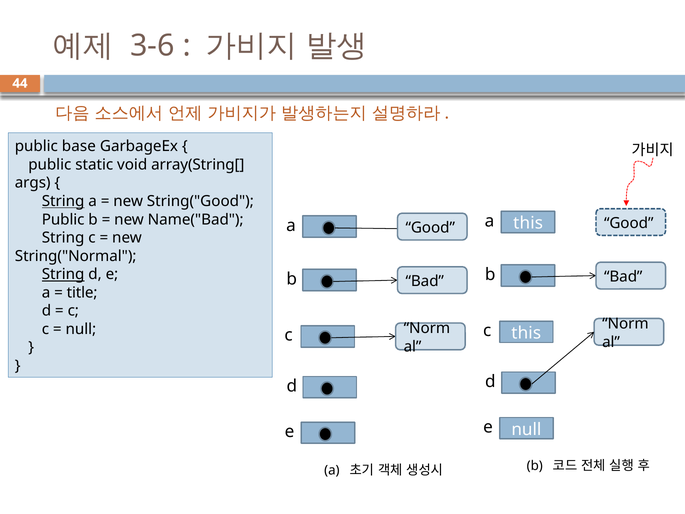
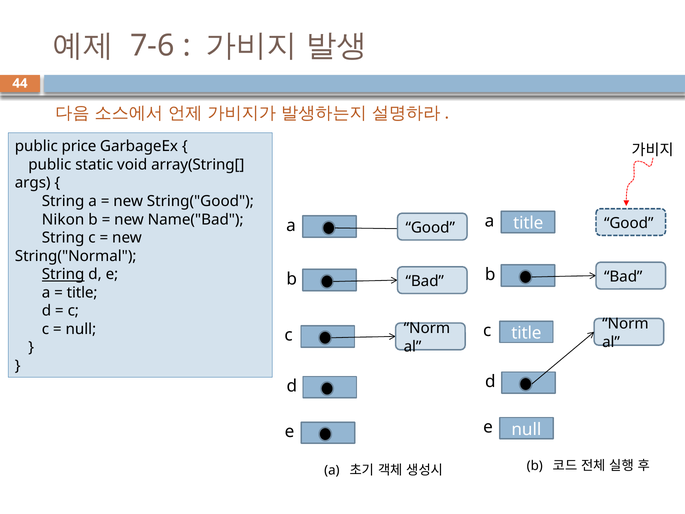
3-6: 3-6 -> 7-6 (152, 45)
base: base -> price (79, 146)
String underline: present -> none (63, 201)
Public: Public -> Nikon (63, 219)
this: this -> title (528, 223)
this: this -> title (526, 333)
